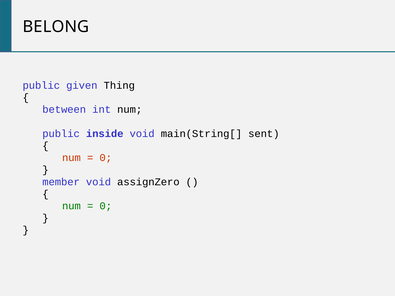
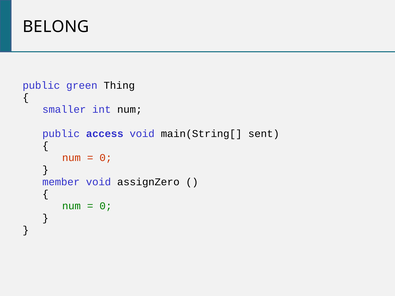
given: given -> green (82, 85)
between: between -> smaller (64, 110)
inside: inside -> access (105, 134)
